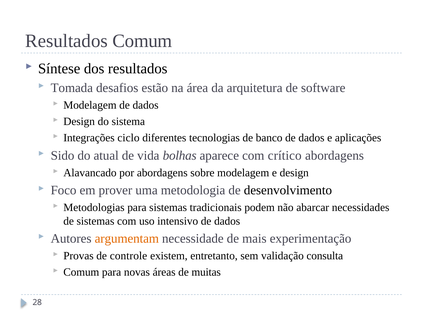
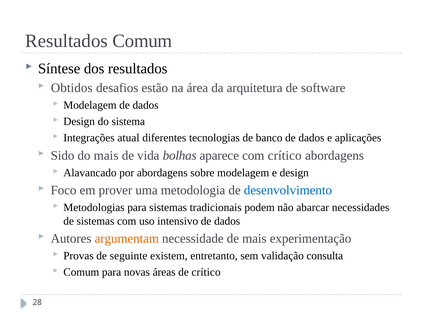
Tomada: Tomada -> Obtidos (72, 88)
ciclo: ciclo -> atual (128, 138)
do atual: atual -> mais (106, 155)
desenvolvimento colour: black -> blue (288, 190)
controle: controle -> seguinte (129, 255)
de muitas: muitas -> crítico (206, 272)
